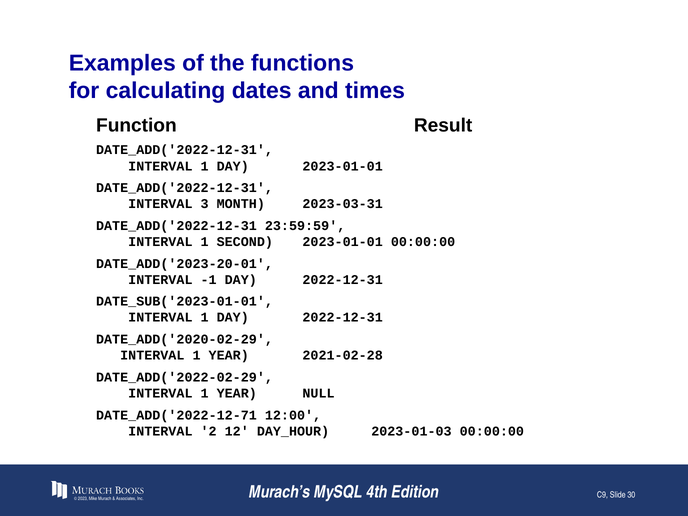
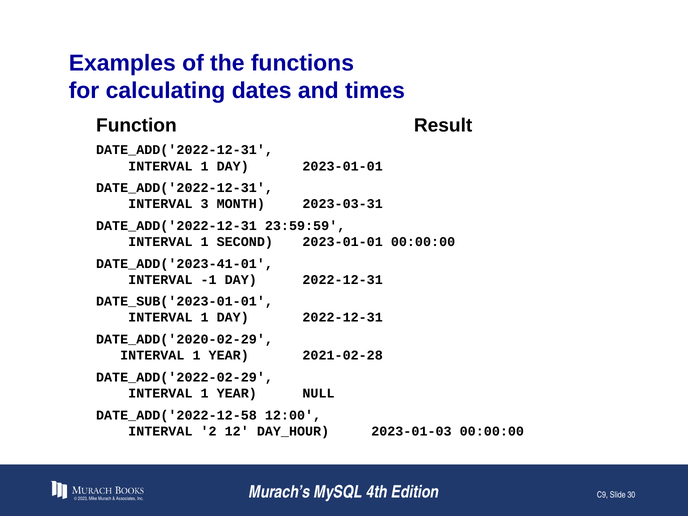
DATE_ADD('2023-20-01: DATE_ADD('2023-20-01 -> DATE_ADD('2023-41-01 (185, 264)
DATE_ADD('2022-12-71: DATE_ADD('2022-12-71 -> DATE_ADD('2022-12-58 (176, 415)
